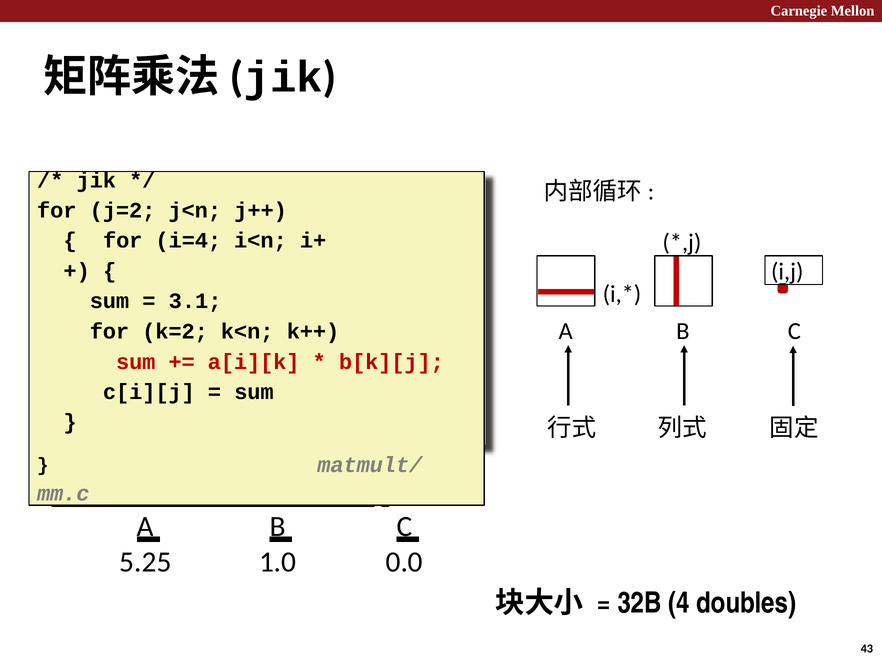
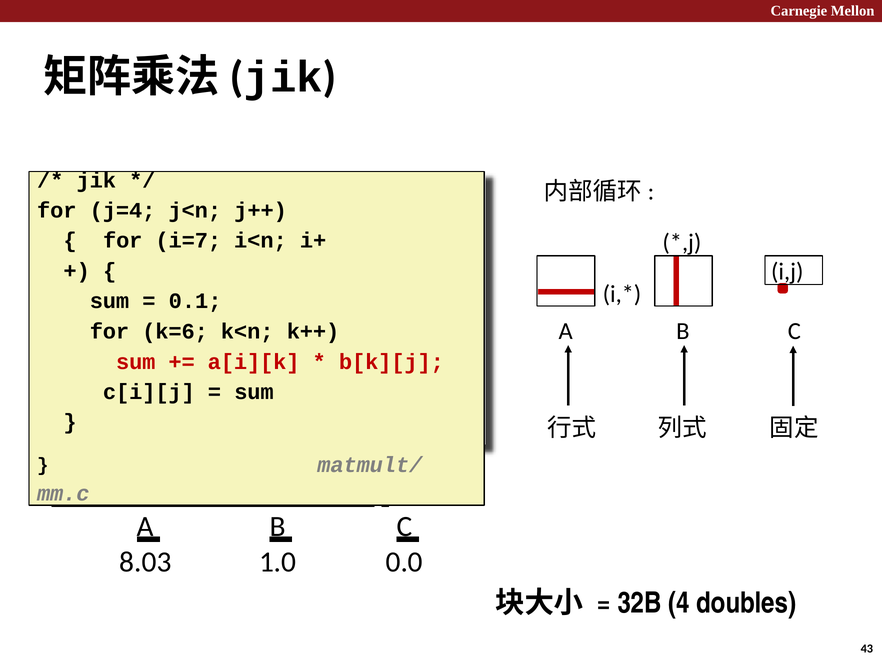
j=2: j=2 -> j=4 (123, 211)
i=4: i=4 -> i=7 (188, 241)
3.1: 3.1 -> 0.1 (195, 301)
k=2: k=2 -> k=6 (175, 332)
5.25: 5.25 -> 8.03 (145, 562)
